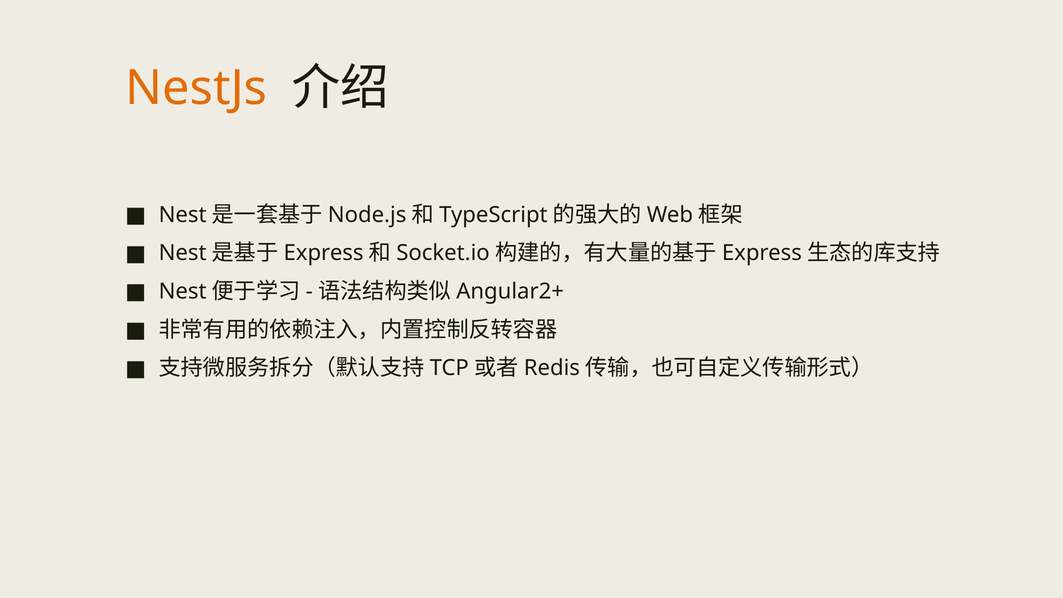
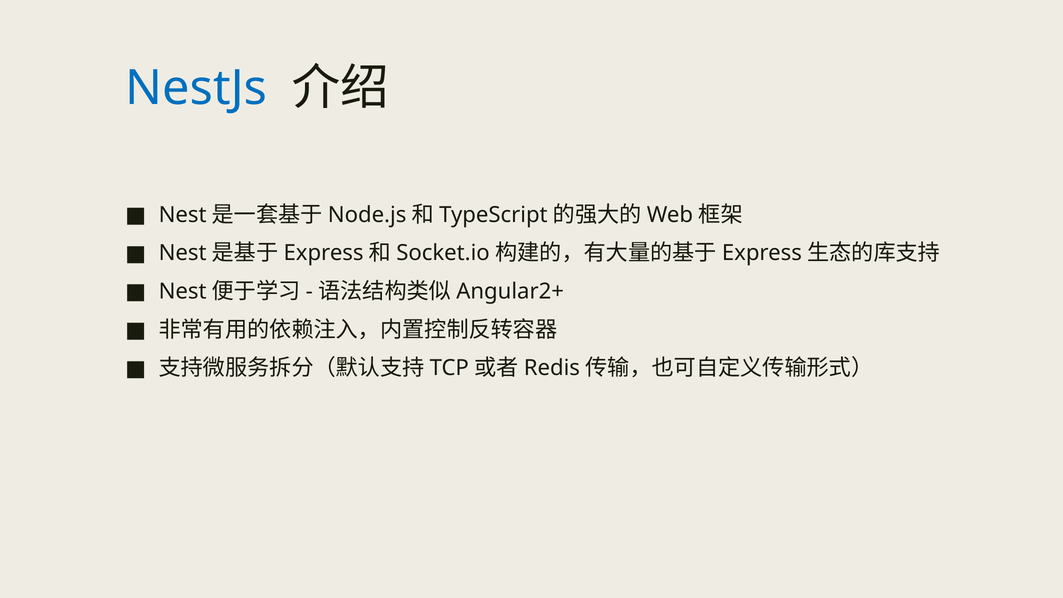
NestJs colour: orange -> blue (196, 88)
